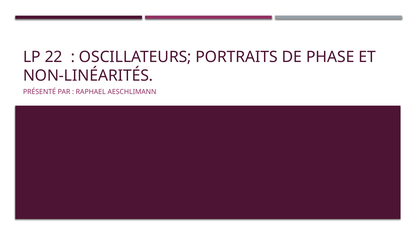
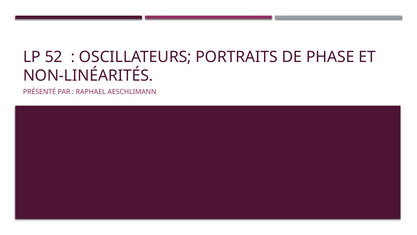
22: 22 -> 52 (54, 57)
